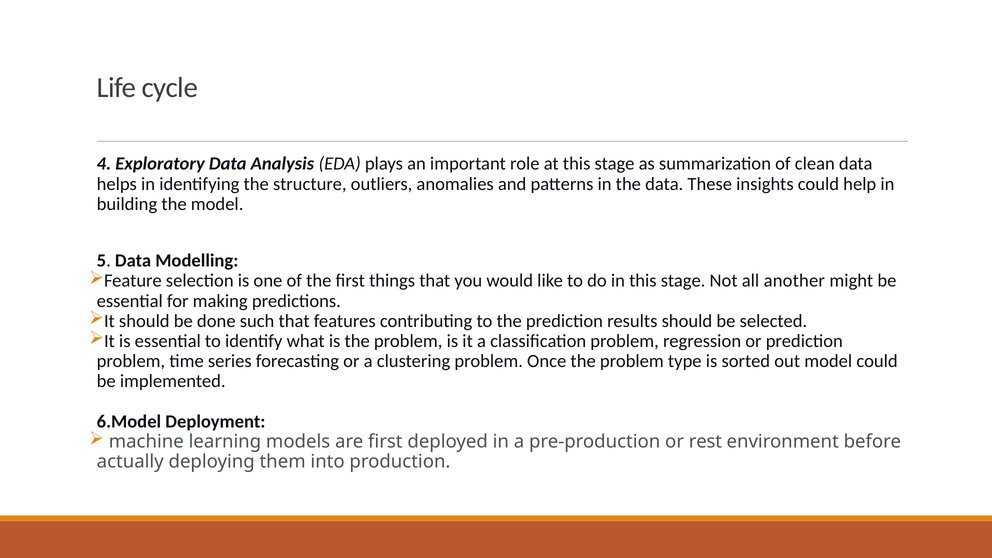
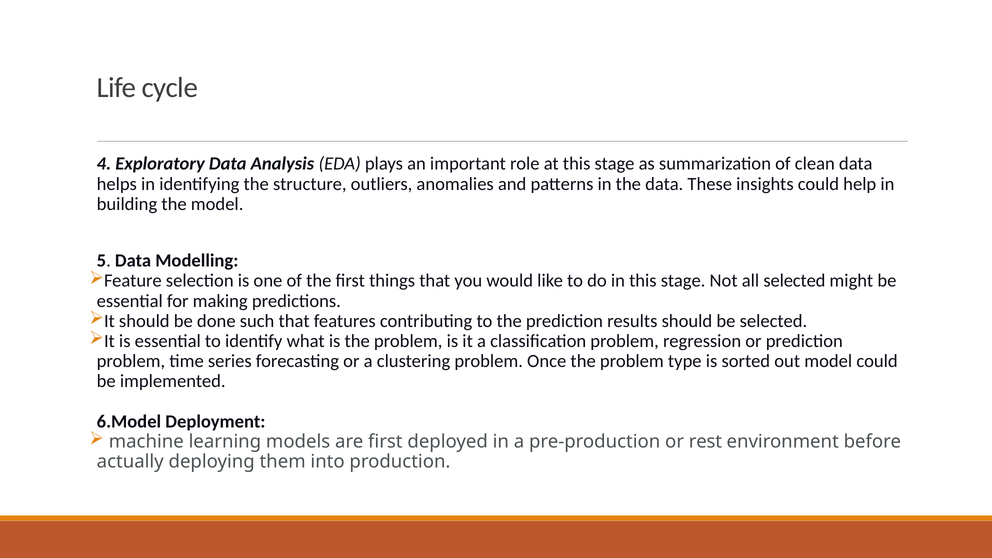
all another: another -> selected (794, 281)
